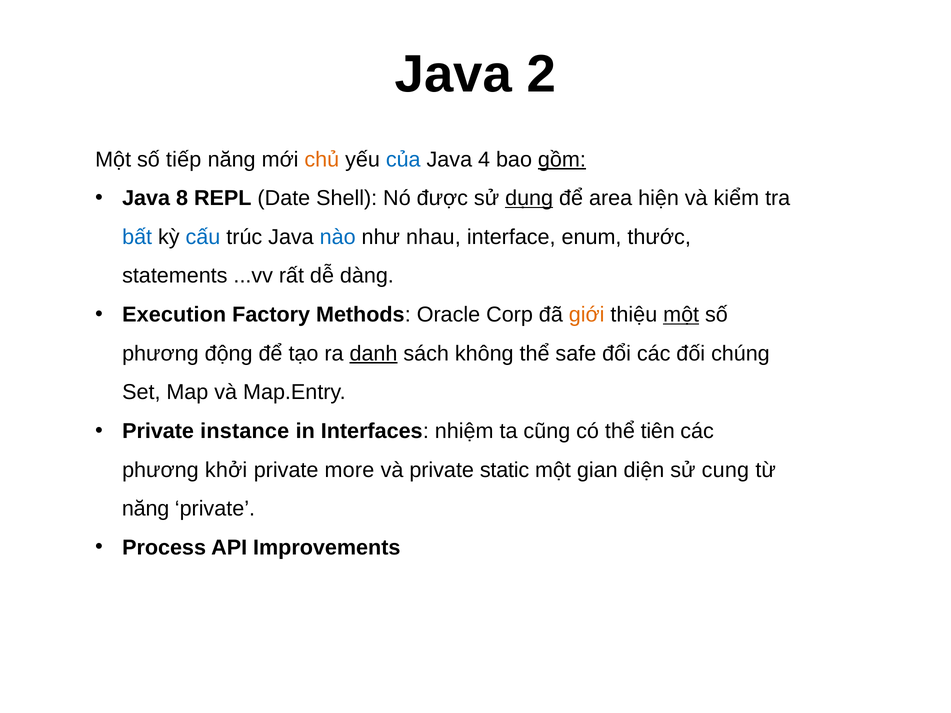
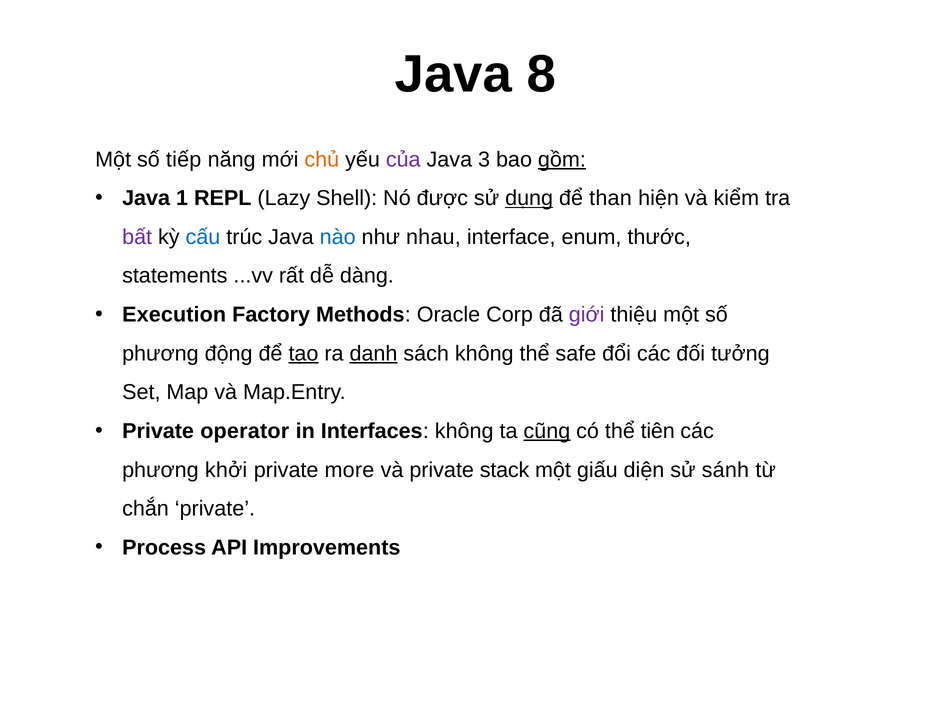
2: 2 -> 8 (541, 74)
của colour: blue -> purple (403, 159)
4: 4 -> 3 (484, 159)
8: 8 -> 1 (182, 198)
Date: Date -> Lazy (284, 198)
area: area -> than (611, 198)
bất colour: blue -> purple (137, 237)
giới colour: orange -> purple (587, 315)
một underline: present -> none (681, 315)
tạo underline: none -> present (303, 354)
chúng: chúng -> tưởng (740, 354)
instance: instance -> operator (245, 431)
Interfaces nhiệm: nhiệm -> không (464, 431)
cũng underline: none -> present (547, 431)
static: static -> stack (505, 470)
gian: gian -> giấu (597, 470)
cung: cung -> sánh (725, 470)
năng: năng -> chắn (146, 509)
